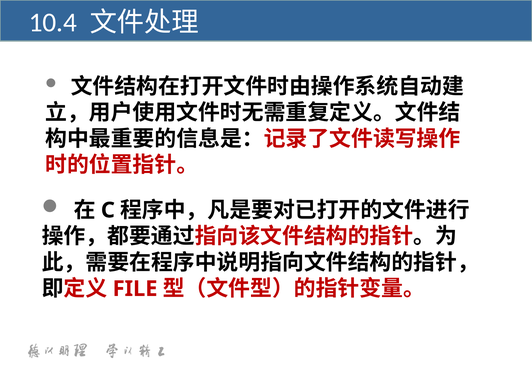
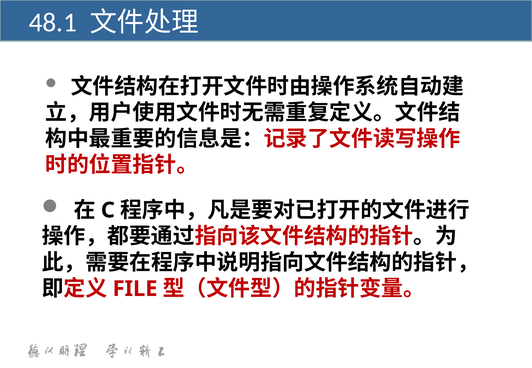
10.4: 10.4 -> 48.1 (53, 22)
